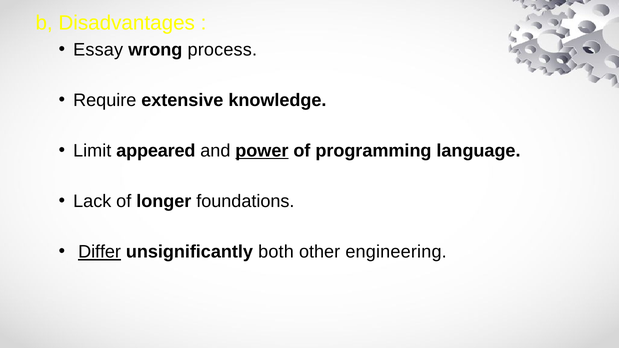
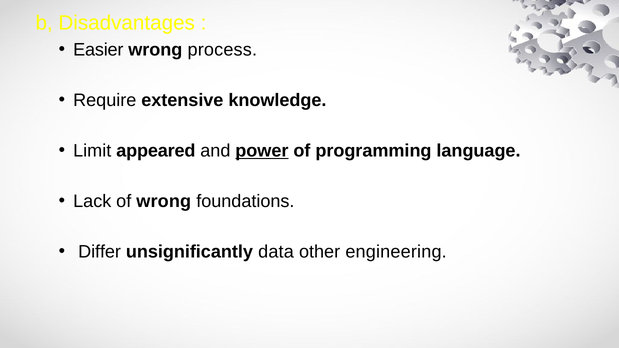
Essay: Essay -> Easier (98, 50)
of longer: longer -> wrong (164, 202)
Differ underline: present -> none (100, 252)
both: both -> data (276, 252)
